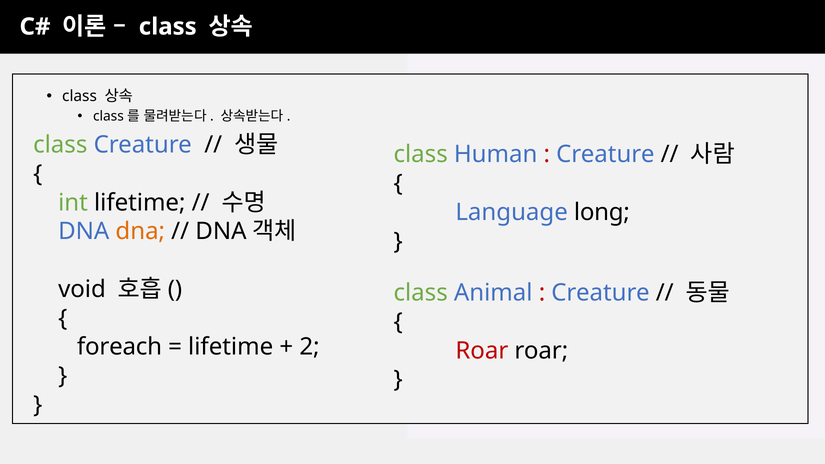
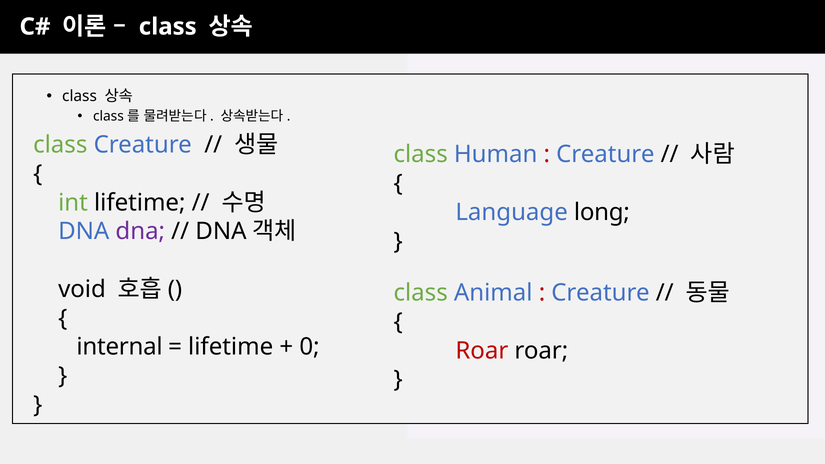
dna colour: orange -> purple (140, 232)
foreach: foreach -> internal (120, 347)
2: 2 -> 0 (310, 347)
